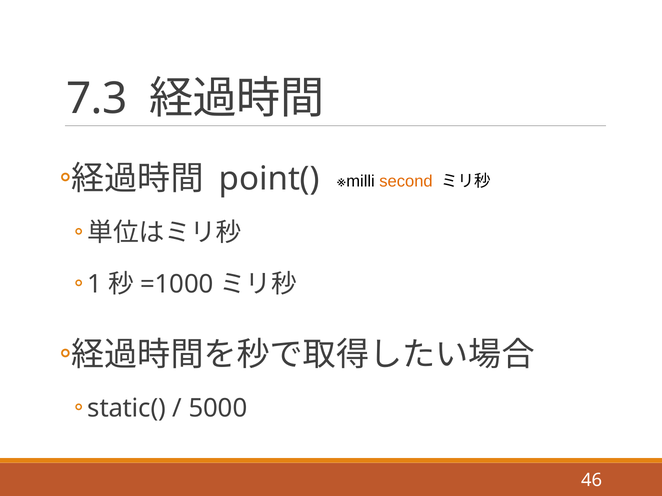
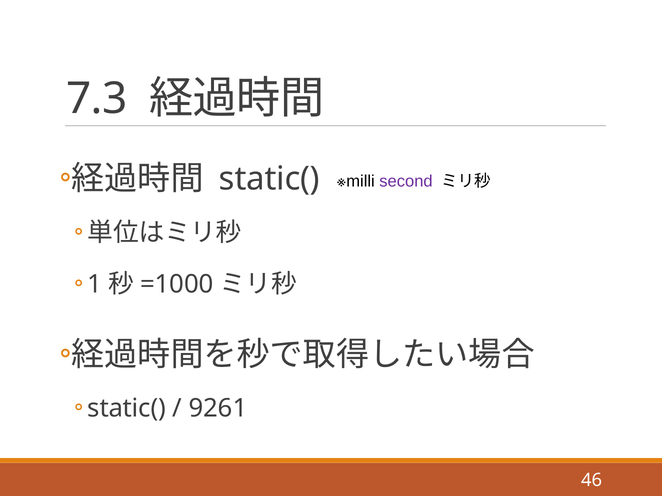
point(: point( -> static( (269, 179)
second colour: orange -> purple (406, 181)
5000: 5000 -> 9261 (218, 409)
